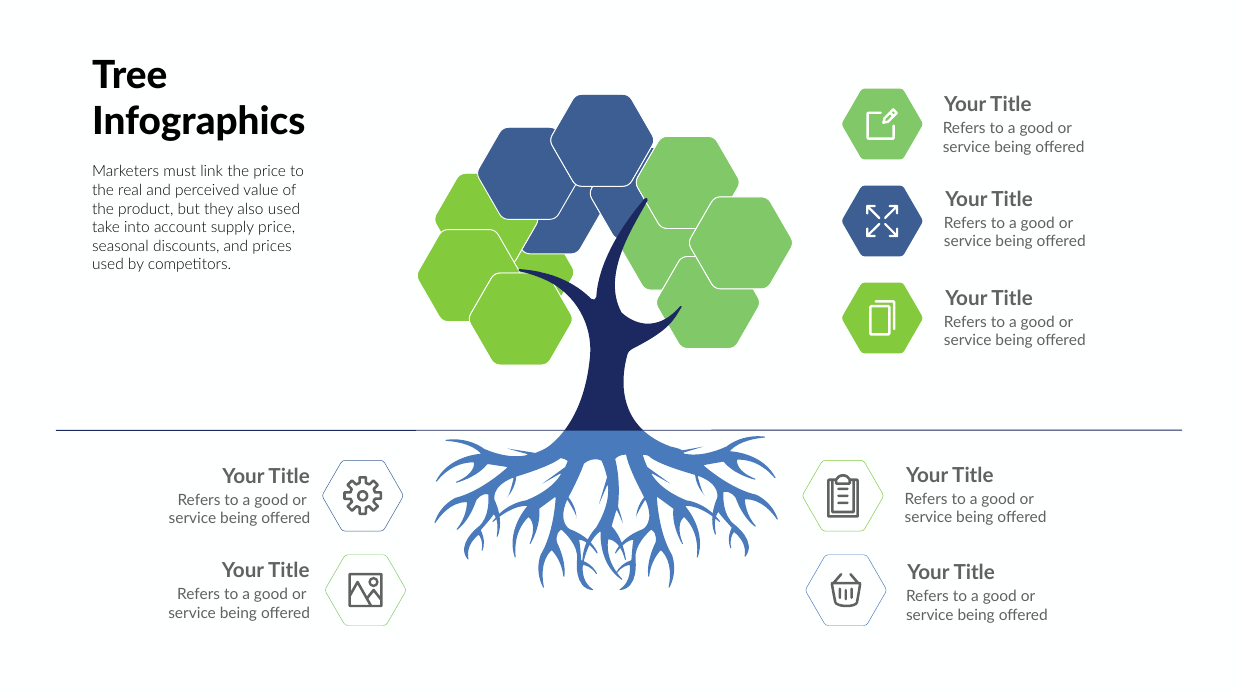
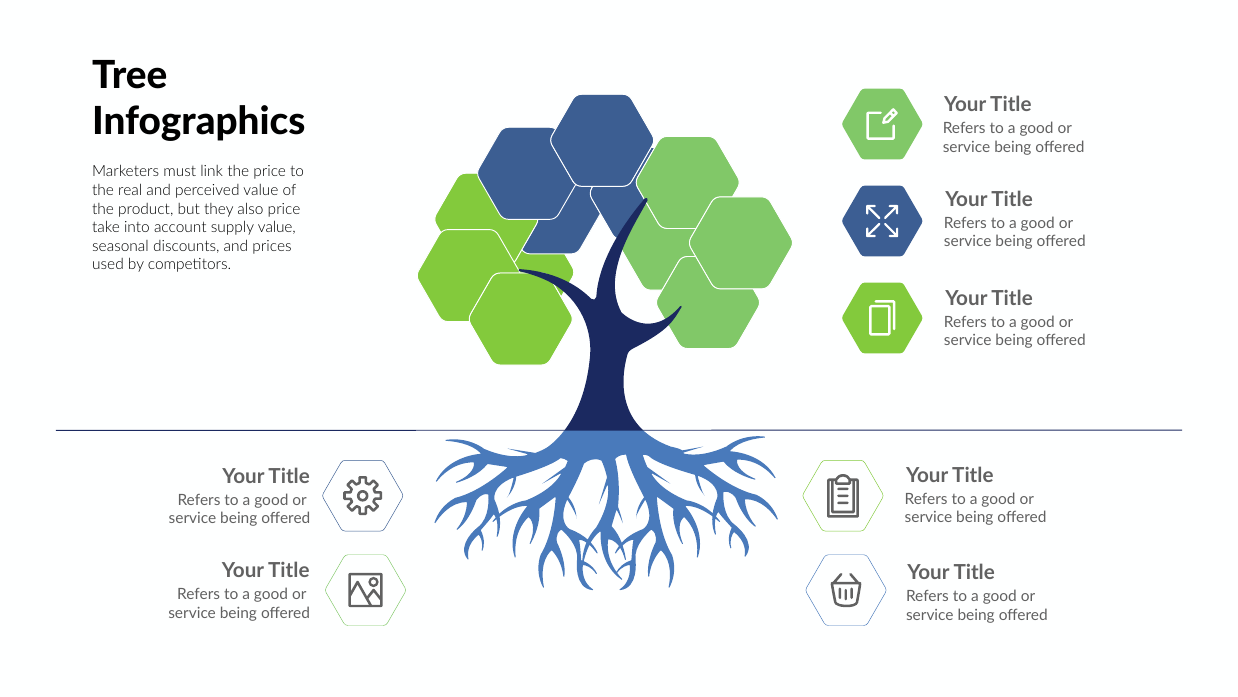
also used: used -> price (284, 209)
supply price: price -> value (277, 227)
